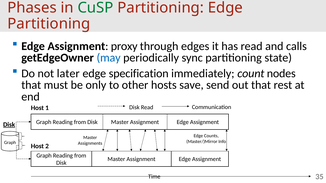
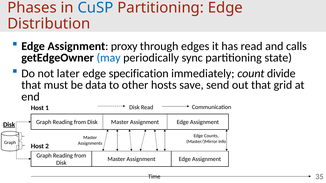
CuSP colour: green -> blue (96, 8)
Partitioning: Partitioning -> Distribution (49, 24)
nodes: nodes -> divide (281, 74)
only: only -> data (96, 85)
rest: rest -> grid (283, 85)
